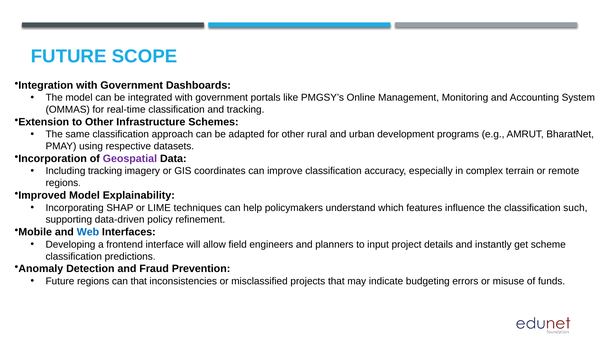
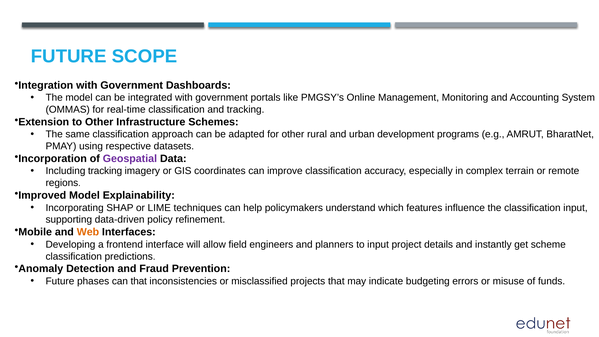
classification such: such -> input (575, 208)
Web colour: blue -> orange (88, 232)
Future regions: regions -> phases (93, 281)
